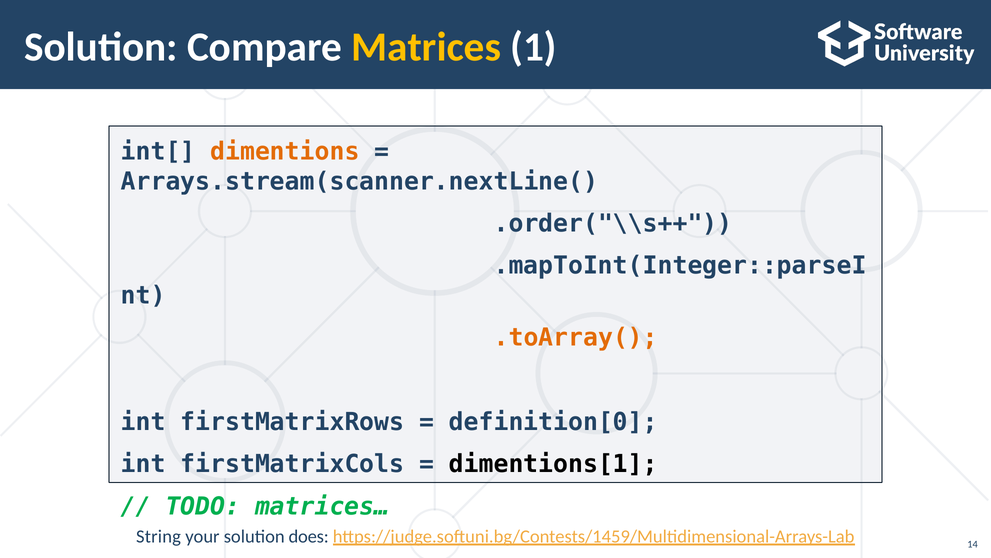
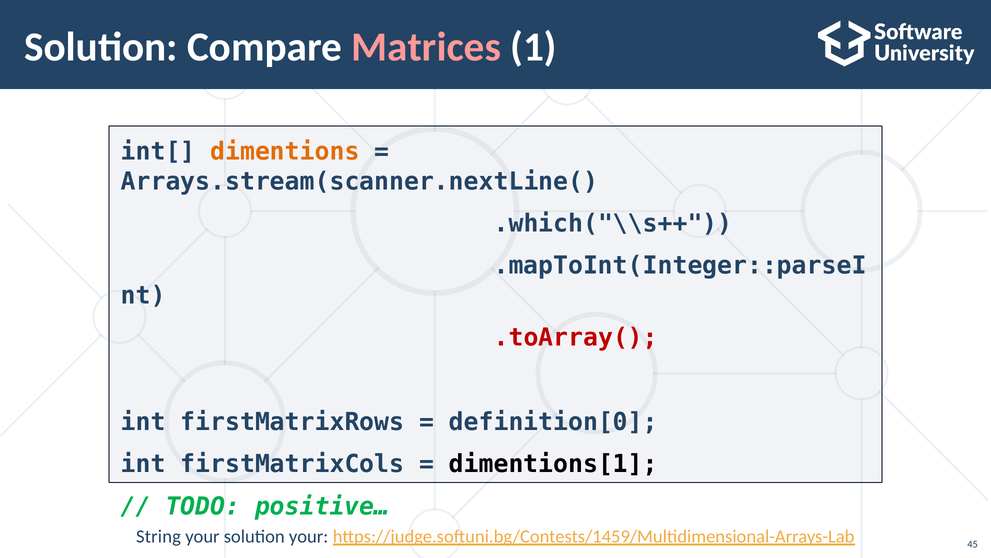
Matrices colour: yellow -> pink (426, 47)
.order("\\s++: .order("\\s++ -> .which("\\s++ (613, 223)
.toArray( colour: orange -> red (576, 337)
matrices…: matrices… -> positive… (322, 506)
solution does: does -> your (309, 536)
14: 14 -> 45 (973, 544)
